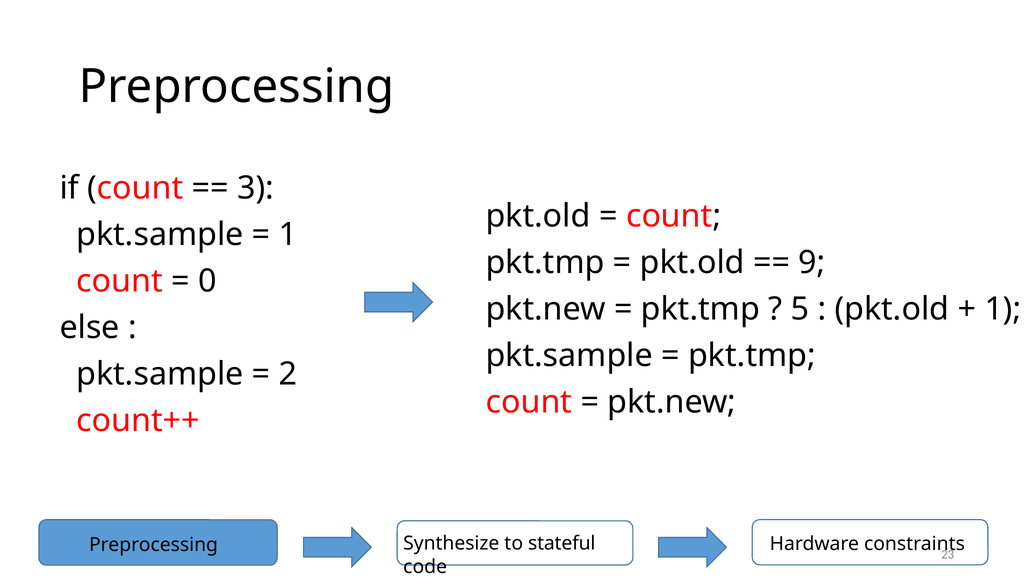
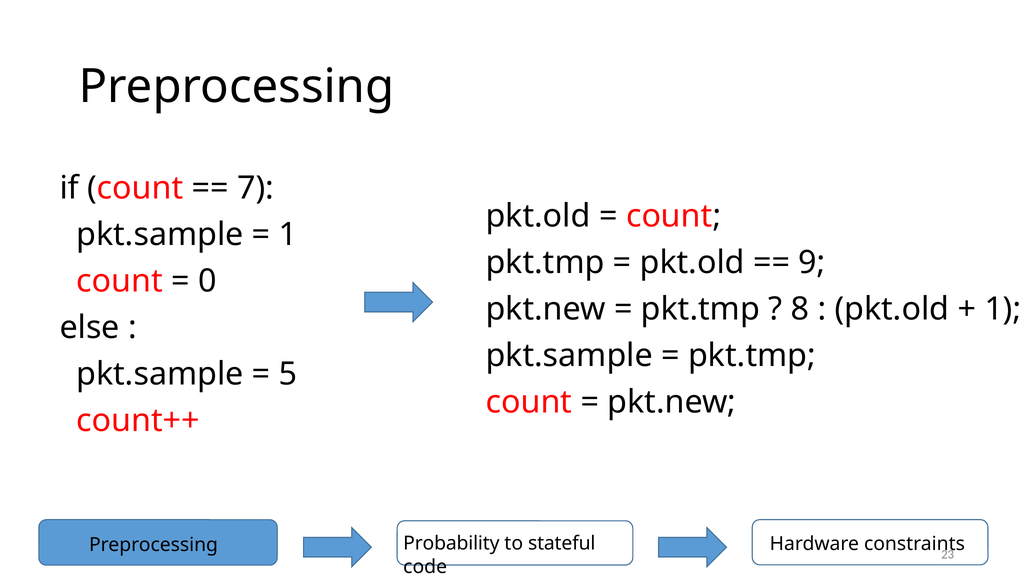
3: 3 -> 7 (256, 188)
5: 5 -> 8 (800, 309)
2: 2 -> 5 (288, 374)
Synthesize: Synthesize -> Probability (451, 544)
